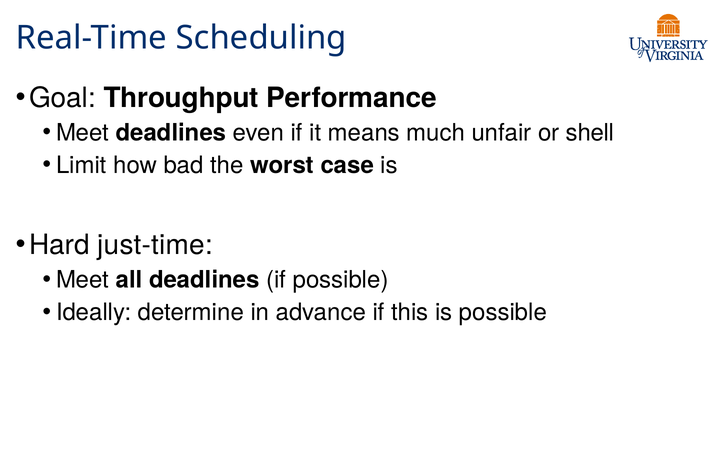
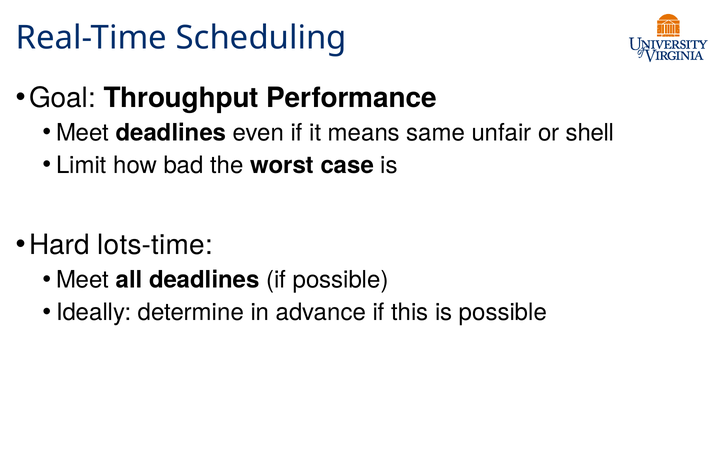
much: much -> same (436, 132)
just-time: just-time -> lots-time (155, 245)
